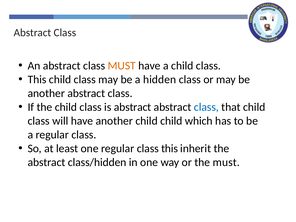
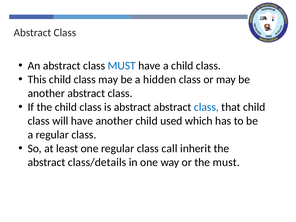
MUST colour: orange -> blue (122, 66)
child child: child -> used (171, 121)
class this: this -> call (169, 149)
class/hidden: class/hidden -> class/details (97, 162)
